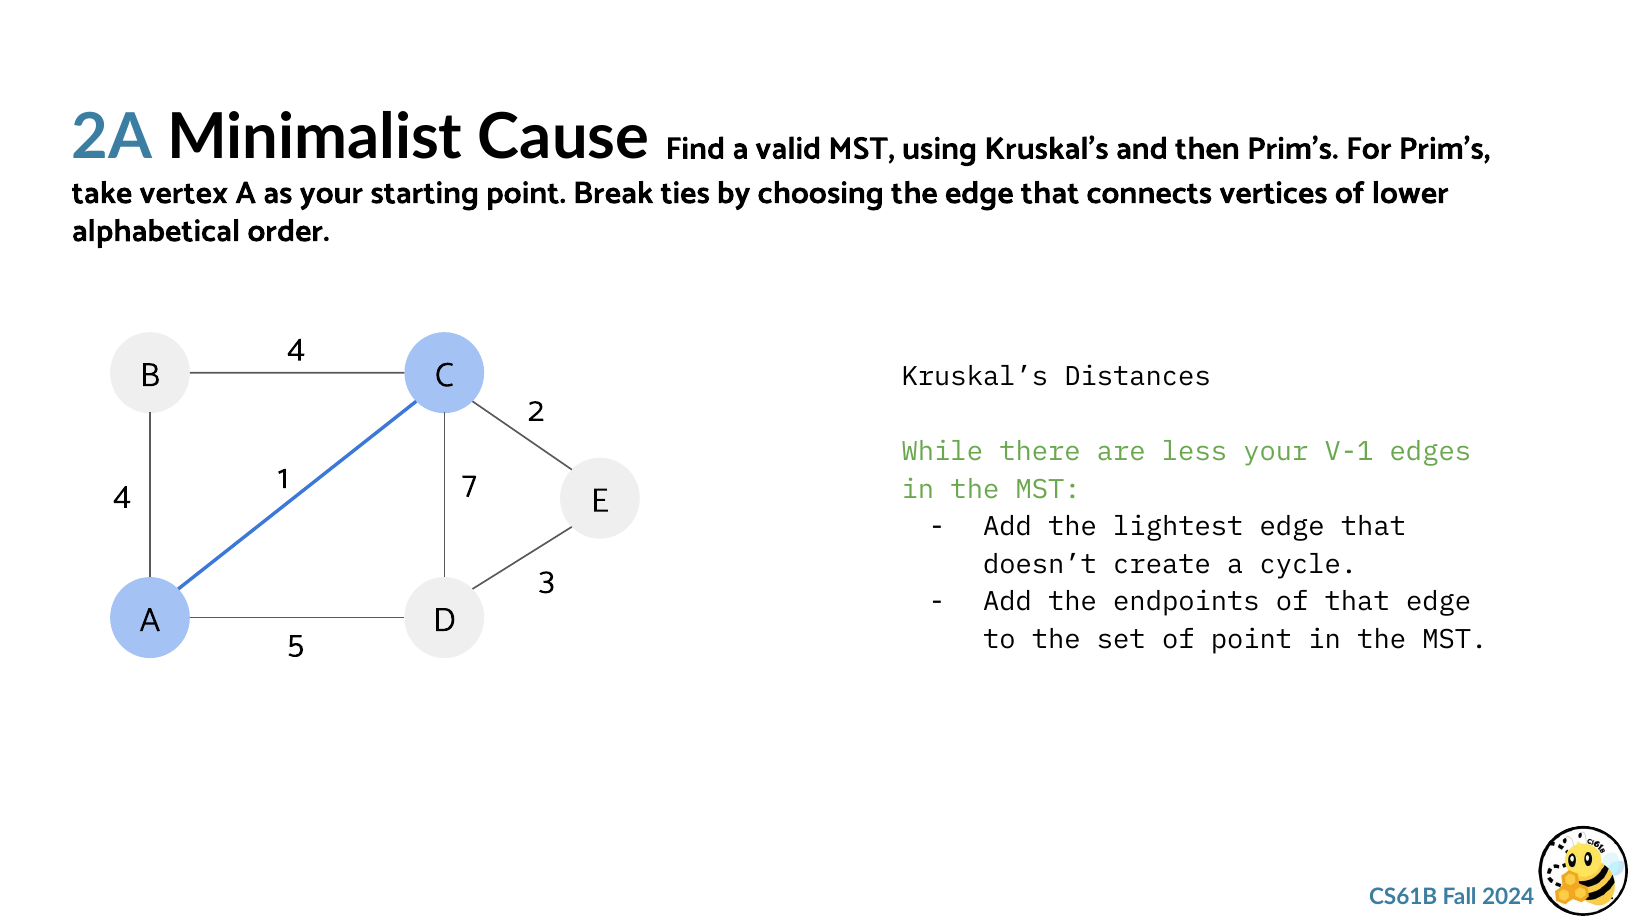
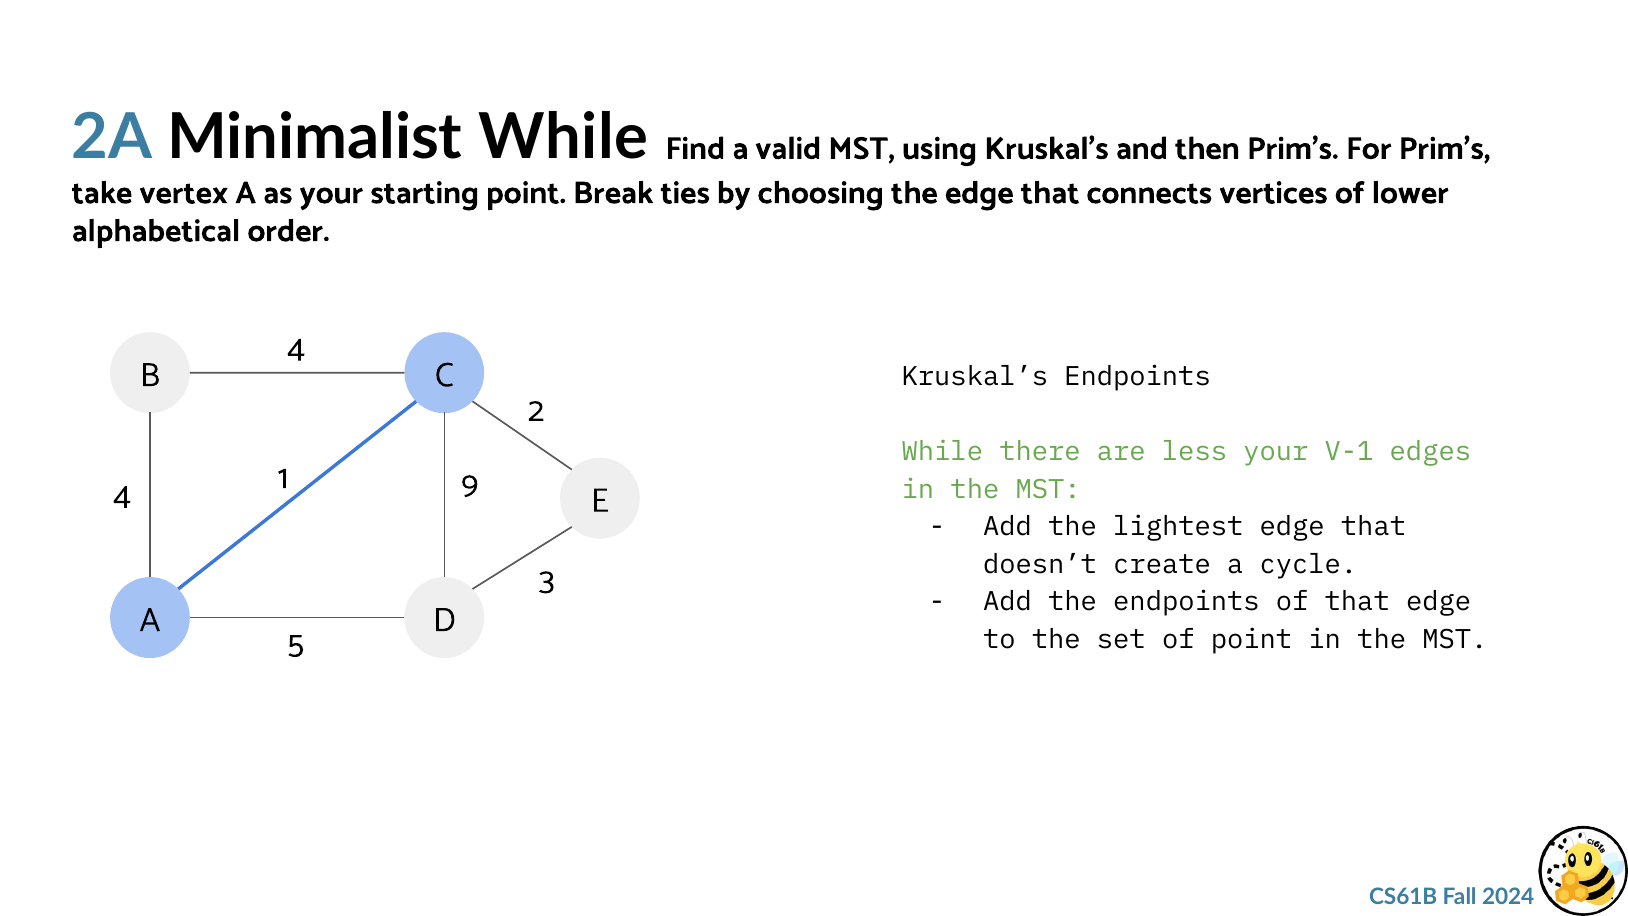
Minimalist Cause: Cause -> While (564, 138)
Kruskal’s Distances: Distances -> Endpoints (1138, 377)
7: 7 -> 9 (470, 483)
